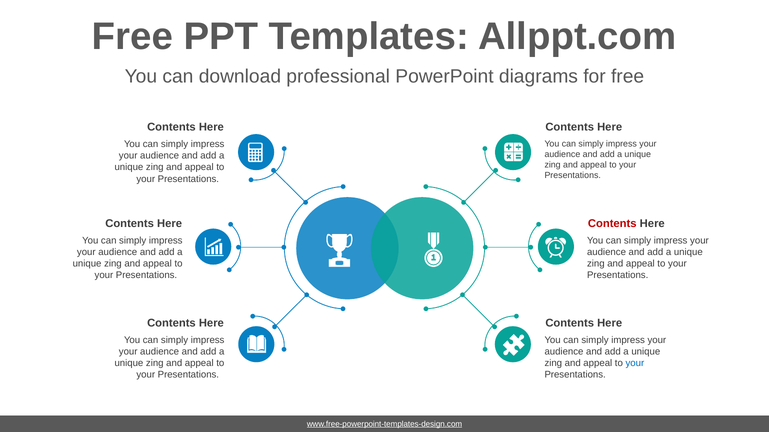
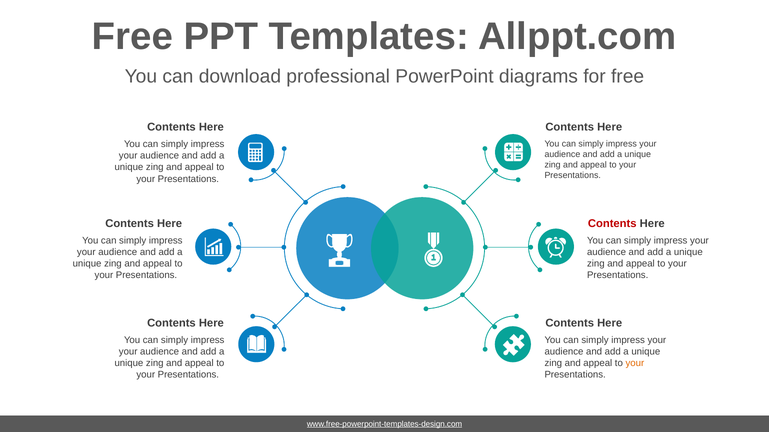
your colour: blue -> orange (635, 364)
